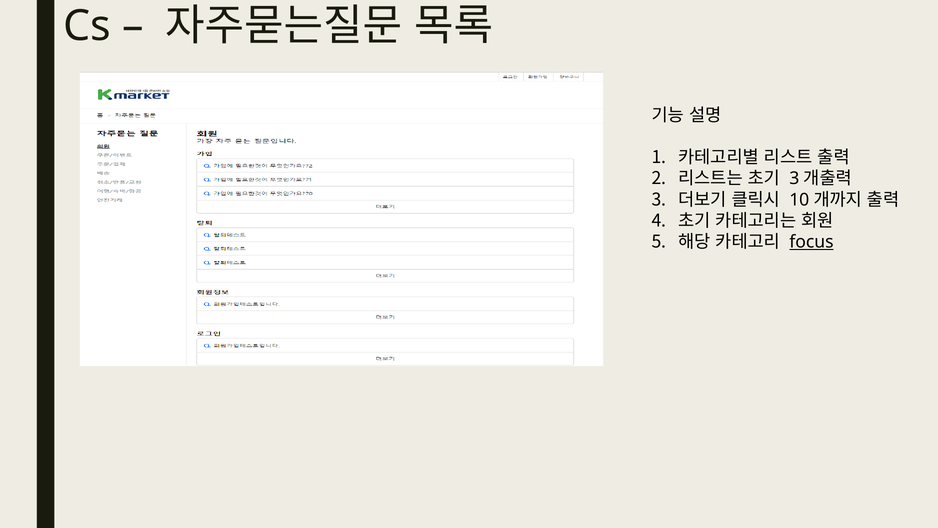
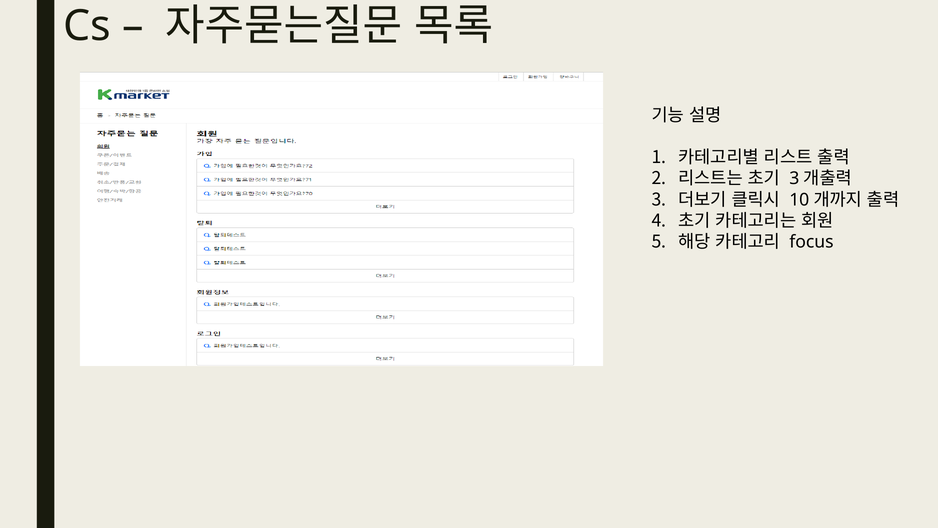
focus underline: present -> none (811, 242)
